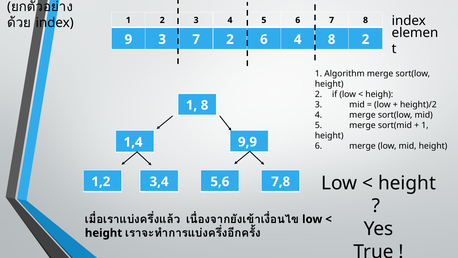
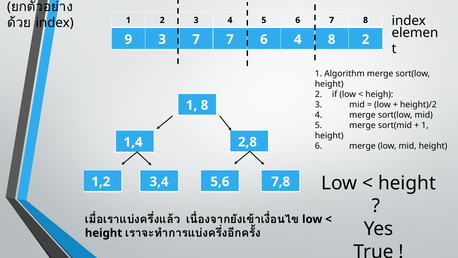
7 2: 2 -> 7 (230, 39)
9,9: 9,9 -> 2,8 (247, 142)
